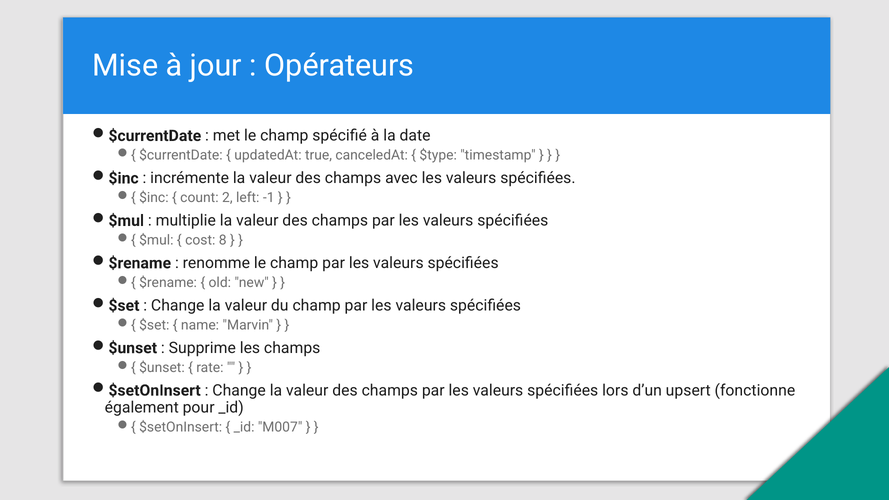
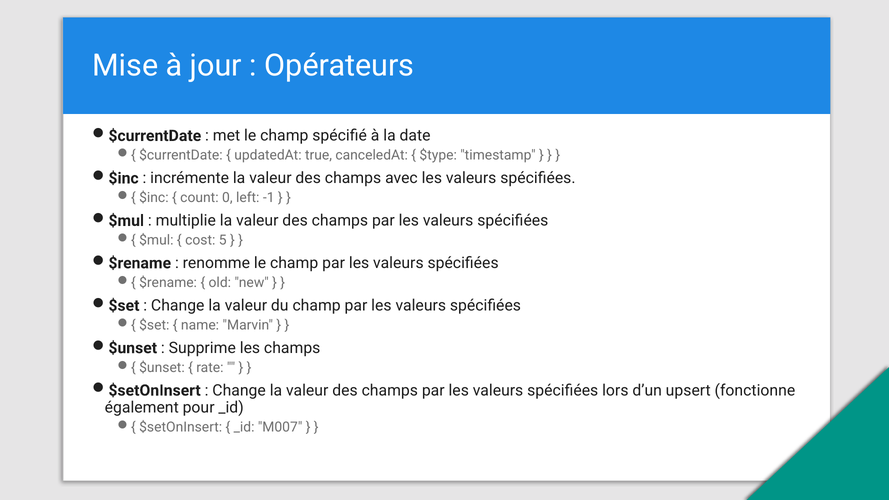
2: 2 -> 0 (227, 198)
8: 8 -> 5 (223, 240)
